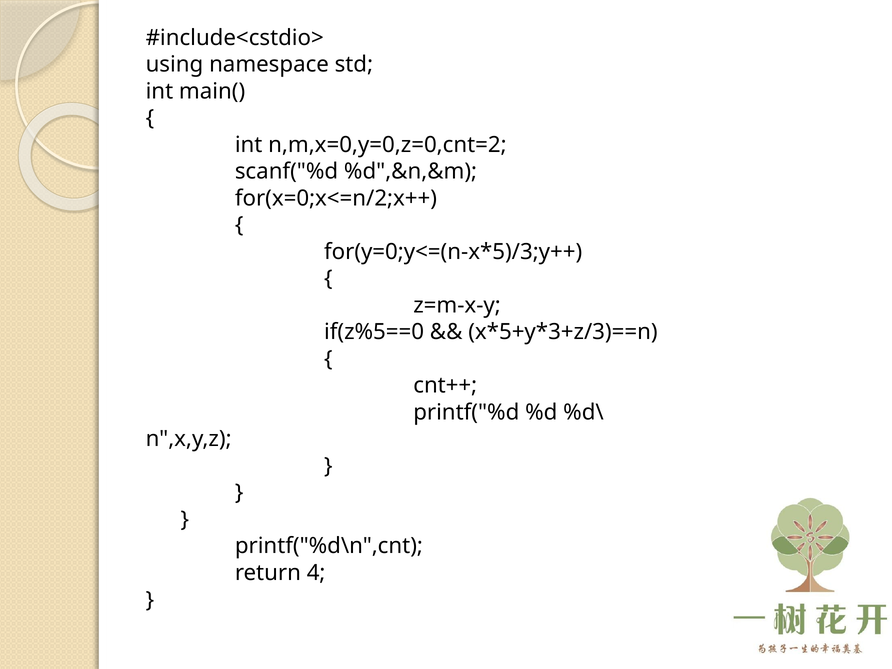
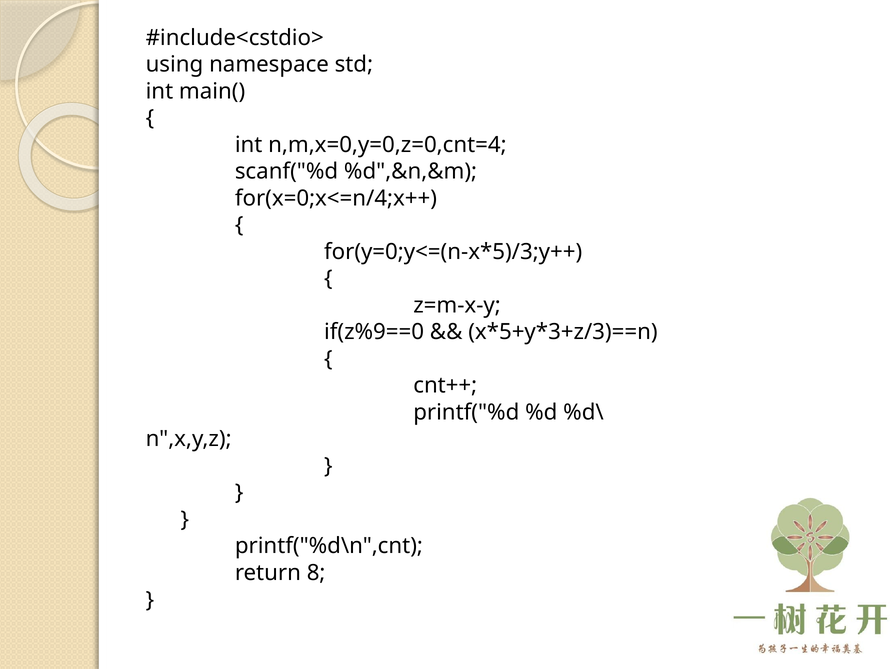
n,m,x=0,y=0,z=0,cnt=2: n,m,x=0,y=0,z=0,cnt=2 -> n,m,x=0,y=0,z=0,cnt=4 (387, 145)
for(x=0;x<=n/2;x++: for(x=0;x<=n/2;x++ -> for(x=0;x<=n/4;x++ (336, 198)
if(z%5==0: if(z%5==0 -> if(z%9==0 (374, 332)
4: 4 -> 8 (316, 573)
